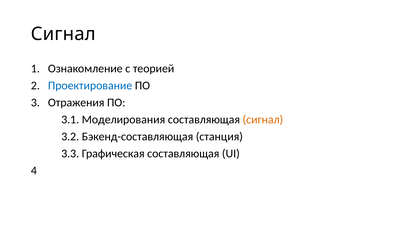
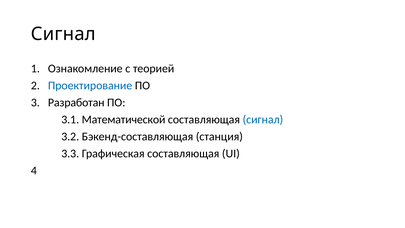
Отражения: Отражения -> Разработан (76, 102)
Моделирования: Моделирования -> Математической (124, 119)
сигнал colour: orange -> blue (263, 119)
